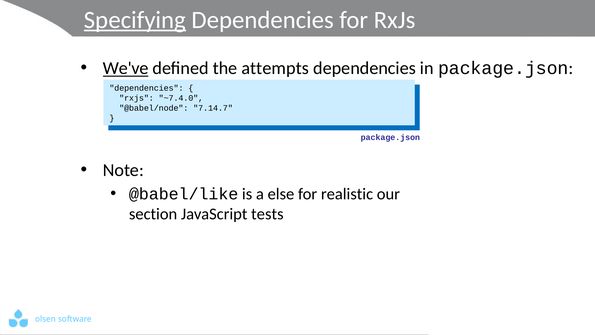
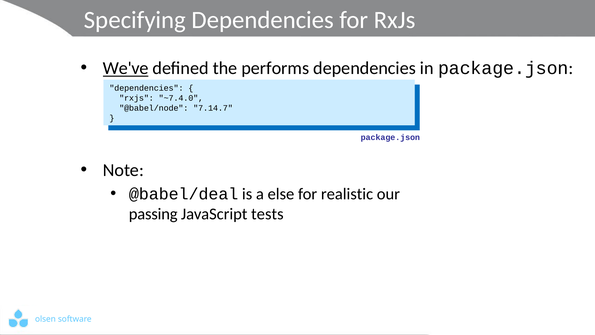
Specifying underline: present -> none (135, 20)
attempts: attempts -> performs (275, 68)
@babel/like: @babel/like -> @babel/deal (184, 194)
section: section -> passing (153, 214)
